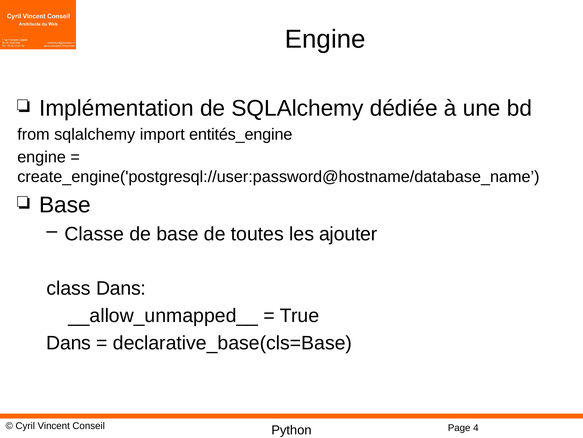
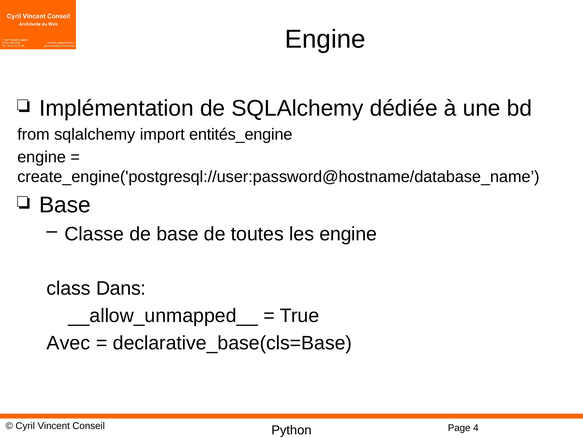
les ajouter: ajouter -> engine (348, 234)
Dans: Dans -> Avec (68, 342)
